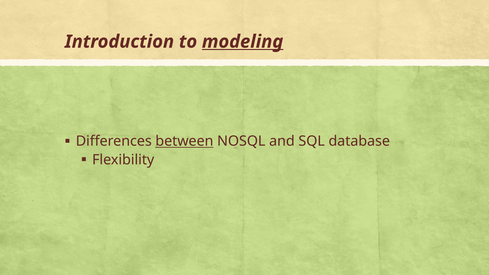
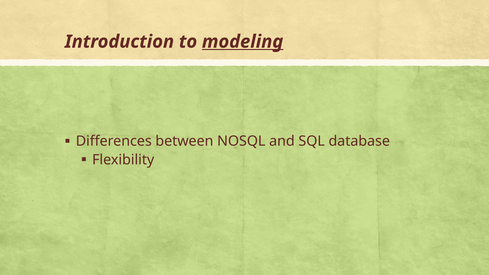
between underline: present -> none (184, 141)
